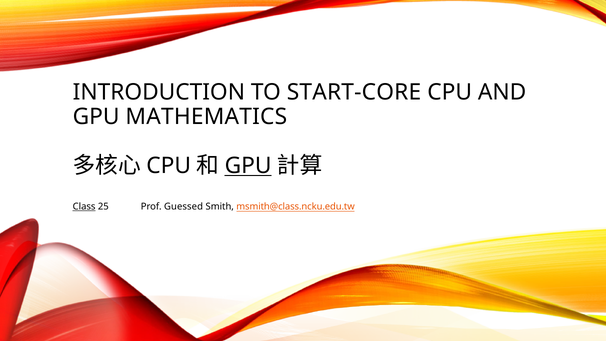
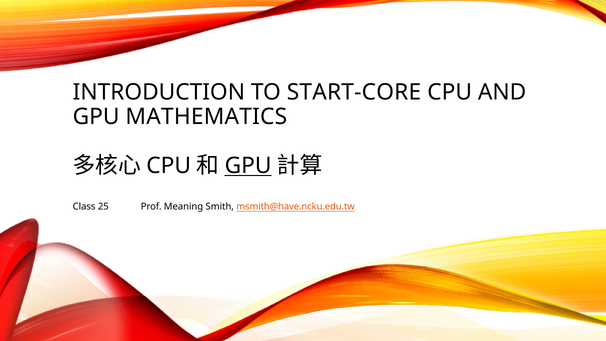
Class underline: present -> none (84, 207)
Guessed: Guessed -> Meaning (184, 207)
msmith@class.ncku.edu.tw: msmith@class.ncku.edu.tw -> msmith@have.ncku.edu.tw (296, 207)
